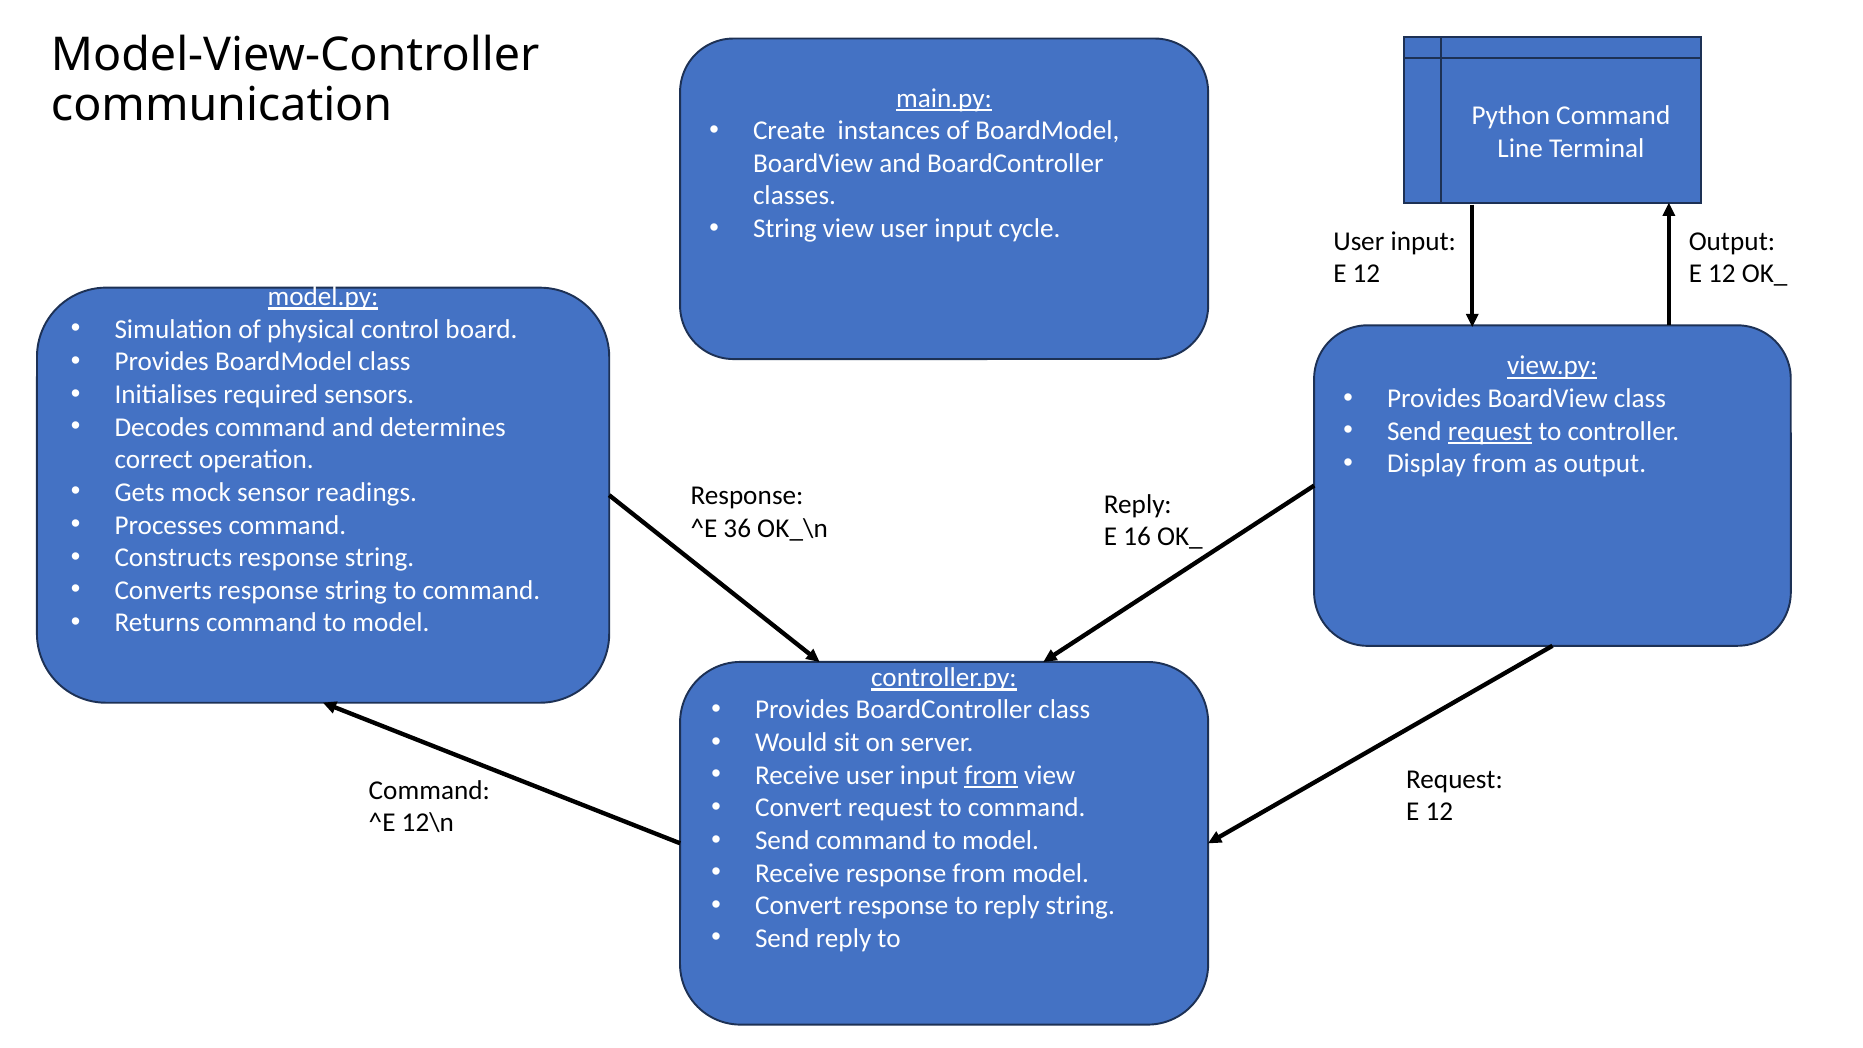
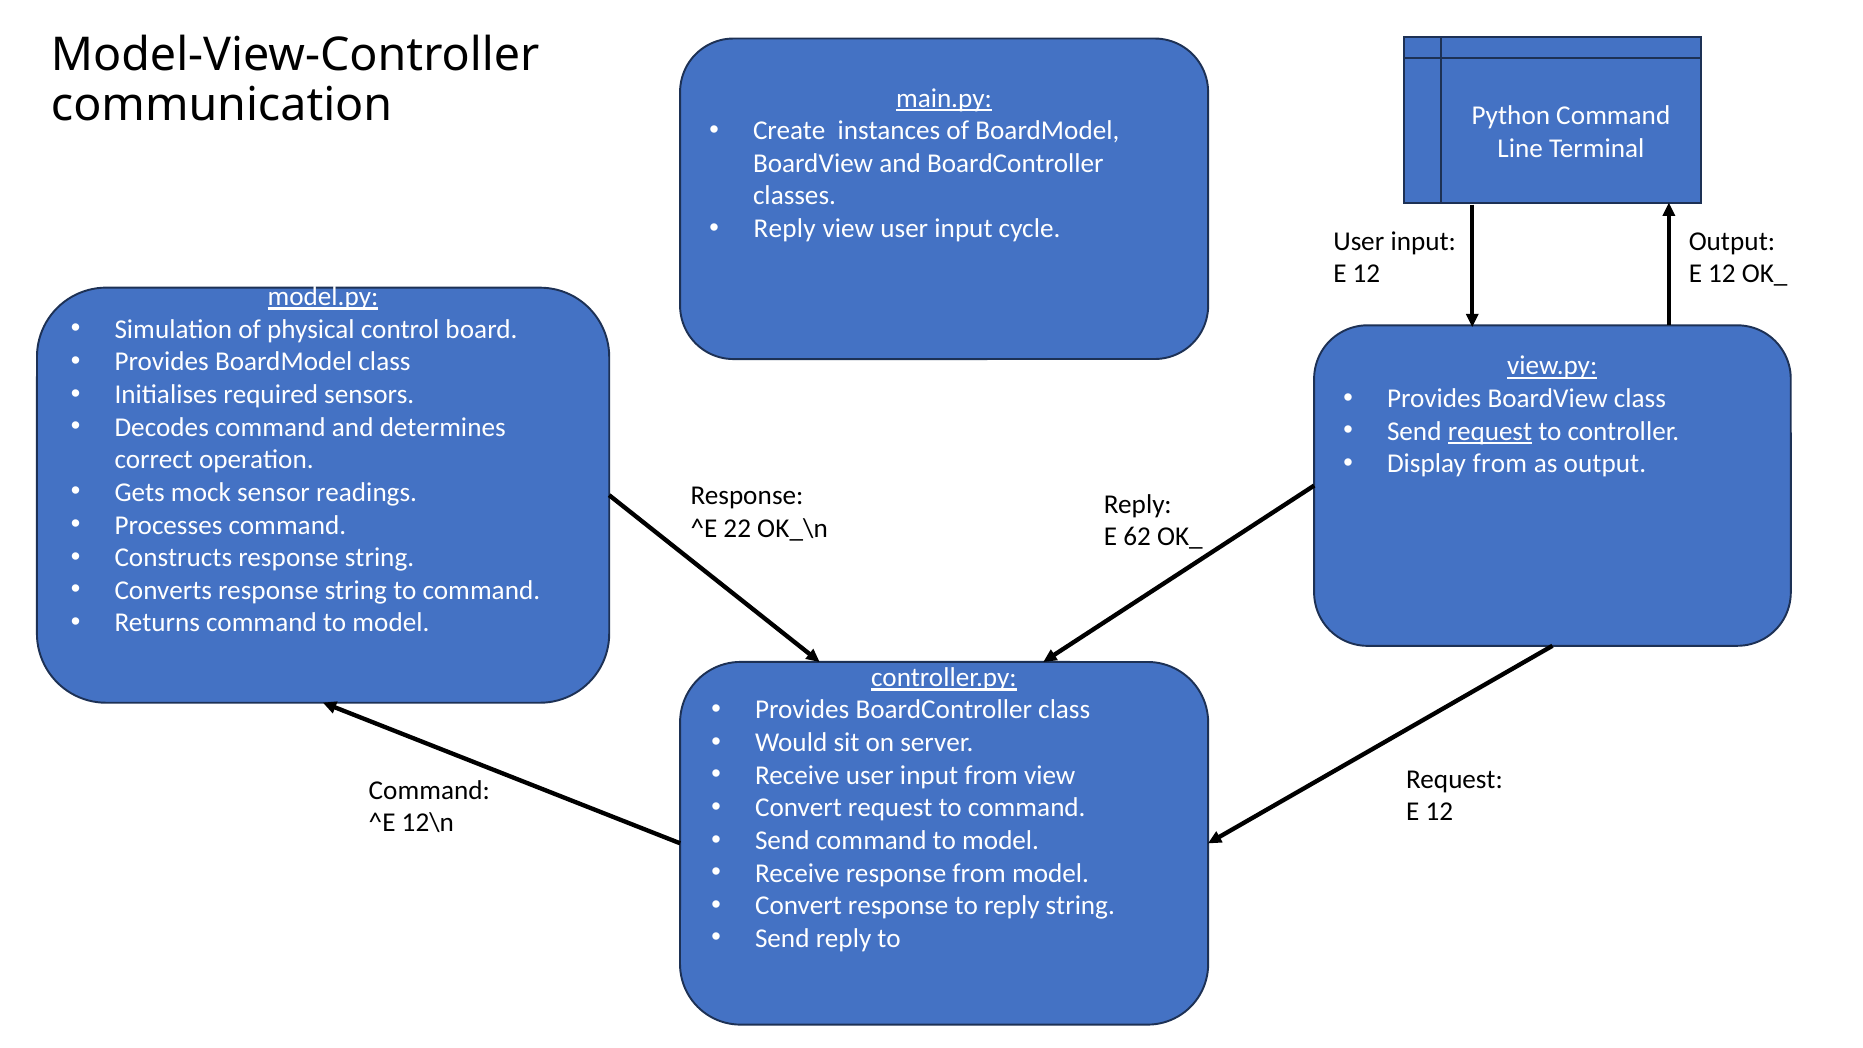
String: String -> Reply (785, 229)
36: 36 -> 22 (737, 528)
16: 16 -> 62 (1137, 537)
from underline: present -> none (991, 775)
